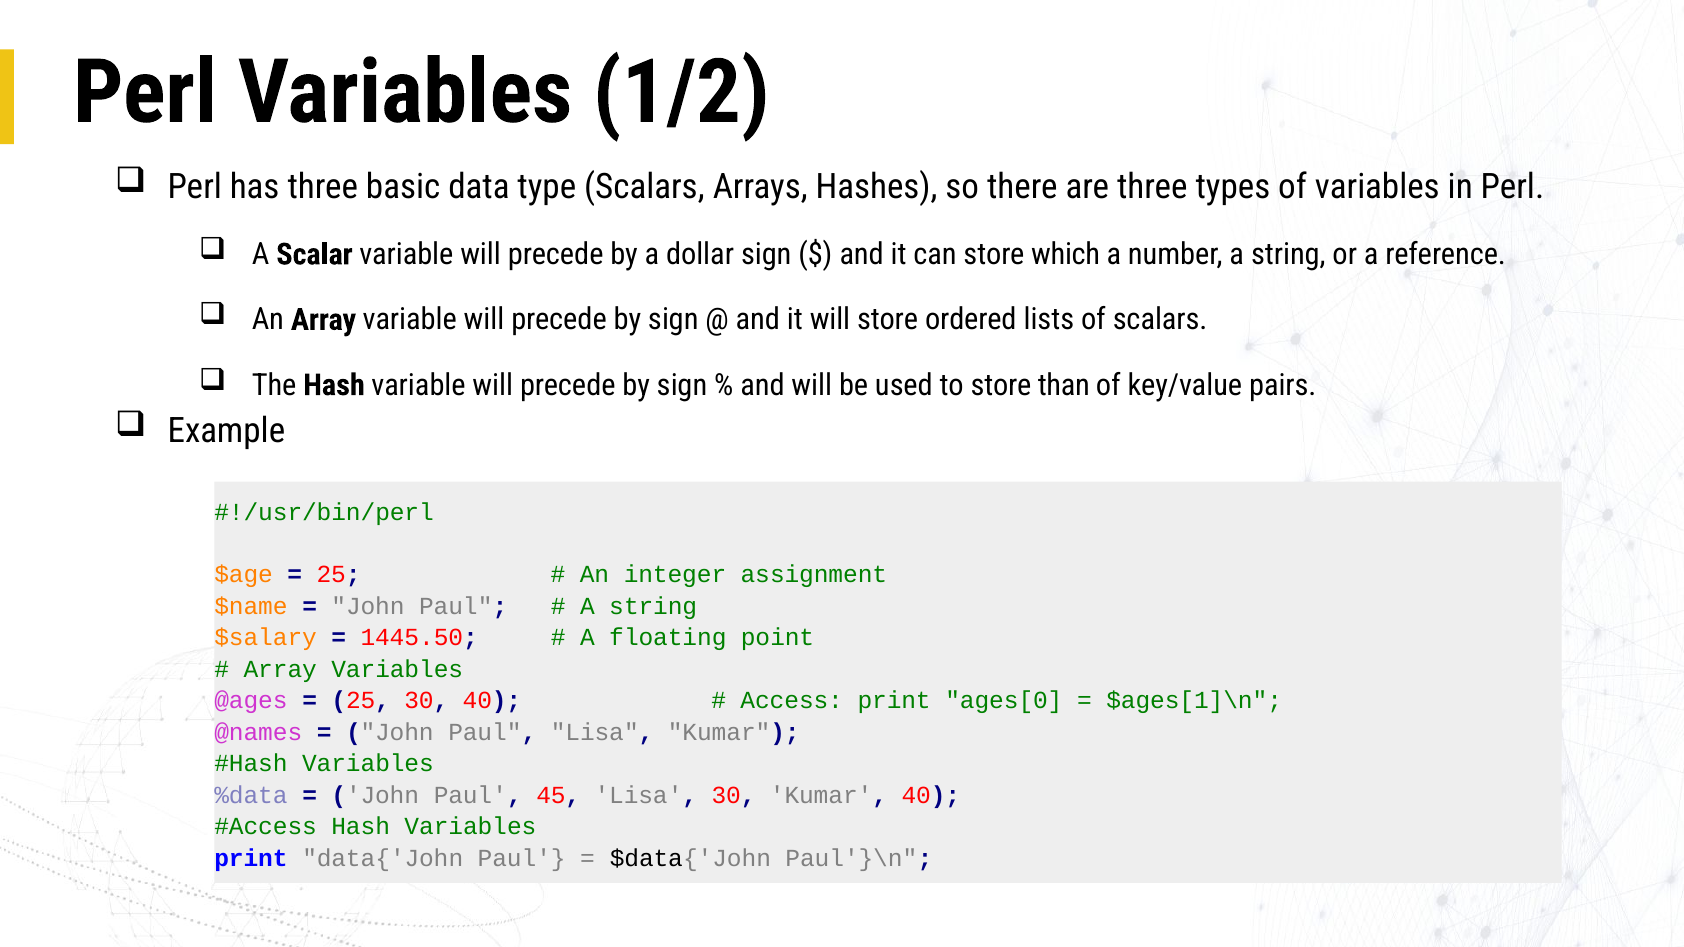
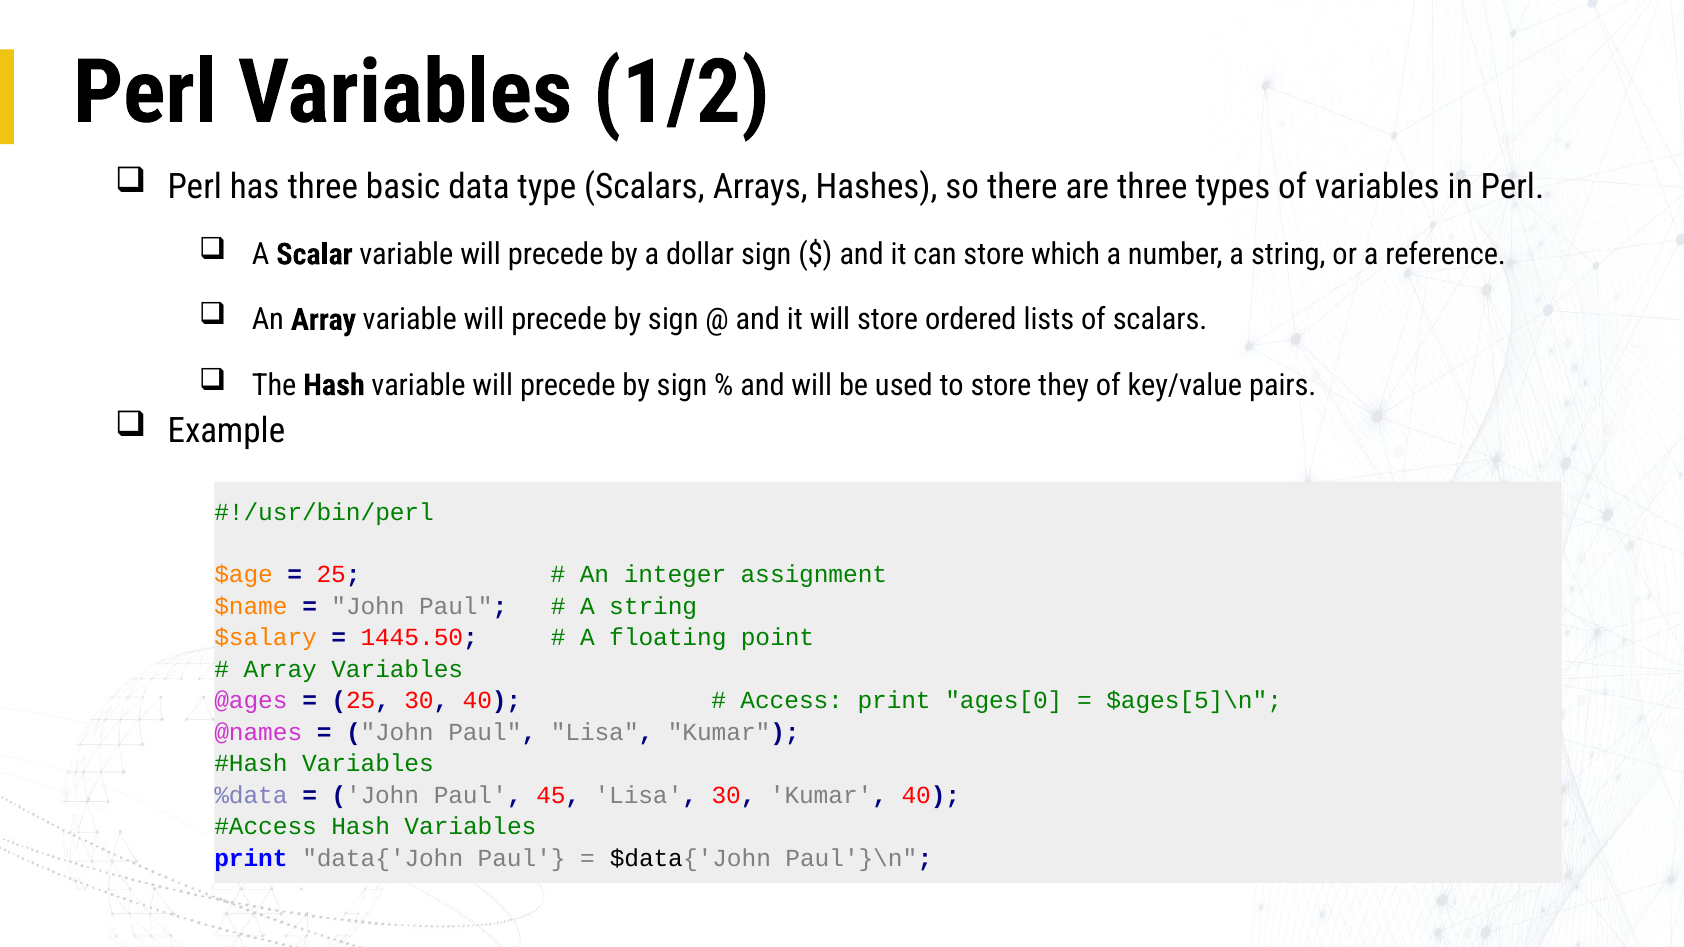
than: than -> they (1064, 385)
$ages[1]\n: $ages[1]\n -> $ages[5]\n (1194, 701)
